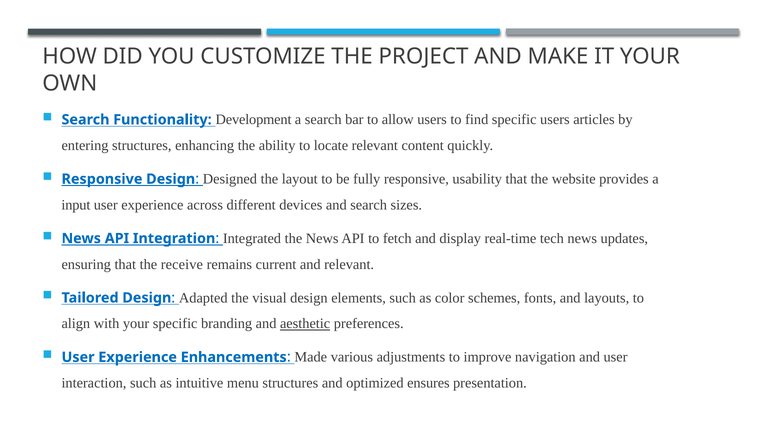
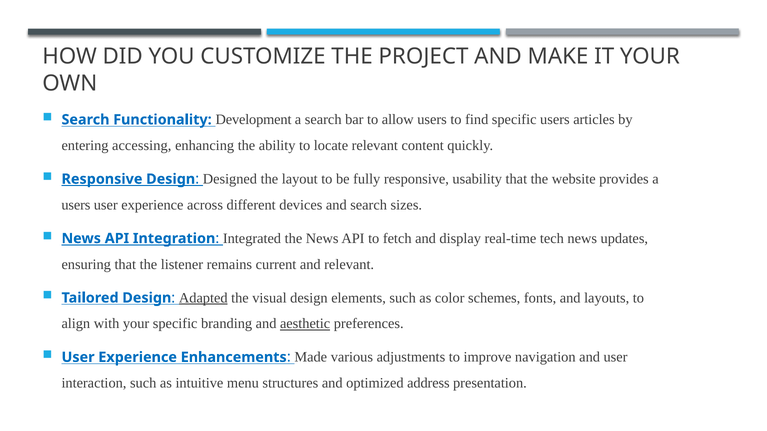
entering structures: structures -> accessing (142, 146)
input: input -> users (76, 205)
receive: receive -> listener (182, 265)
Adapted underline: none -> present (203, 298)
ensures: ensures -> address (428, 383)
